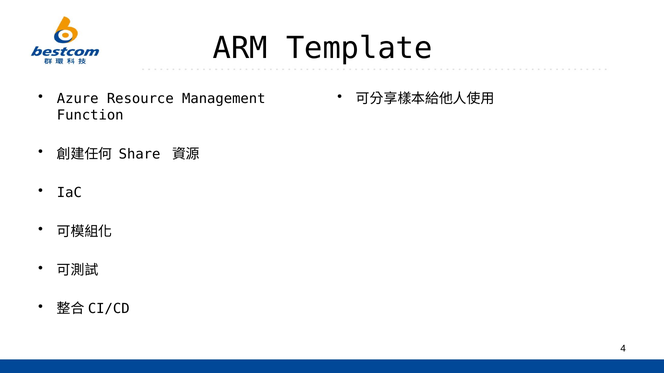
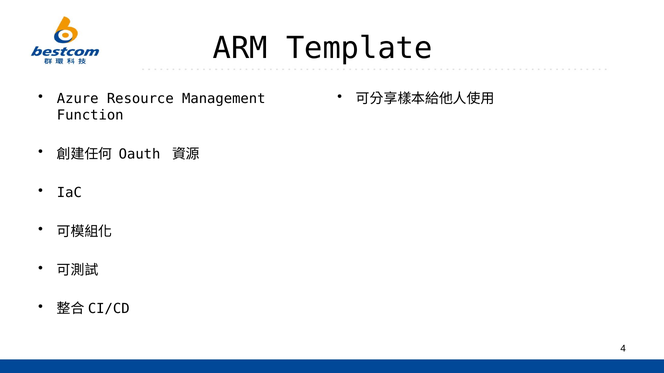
Share: Share -> Oauth (140, 154)
